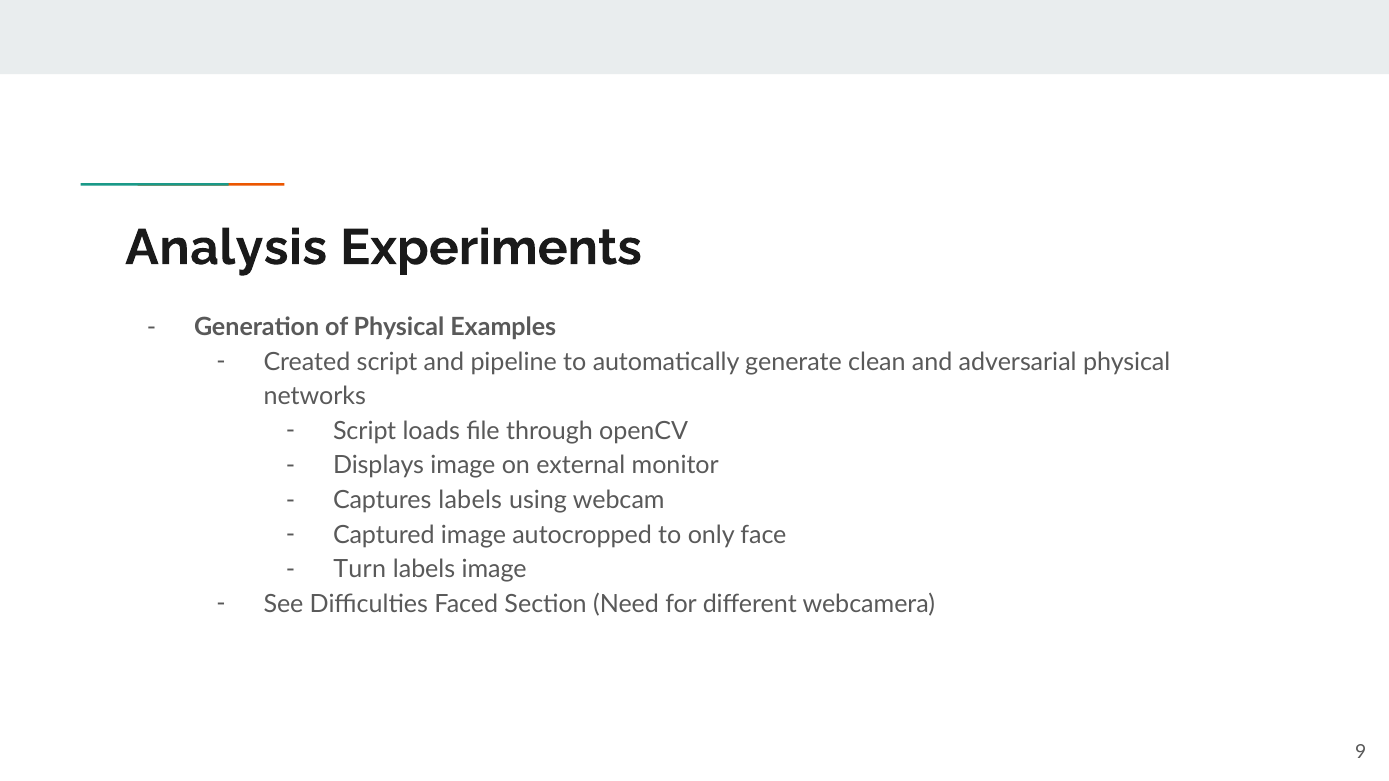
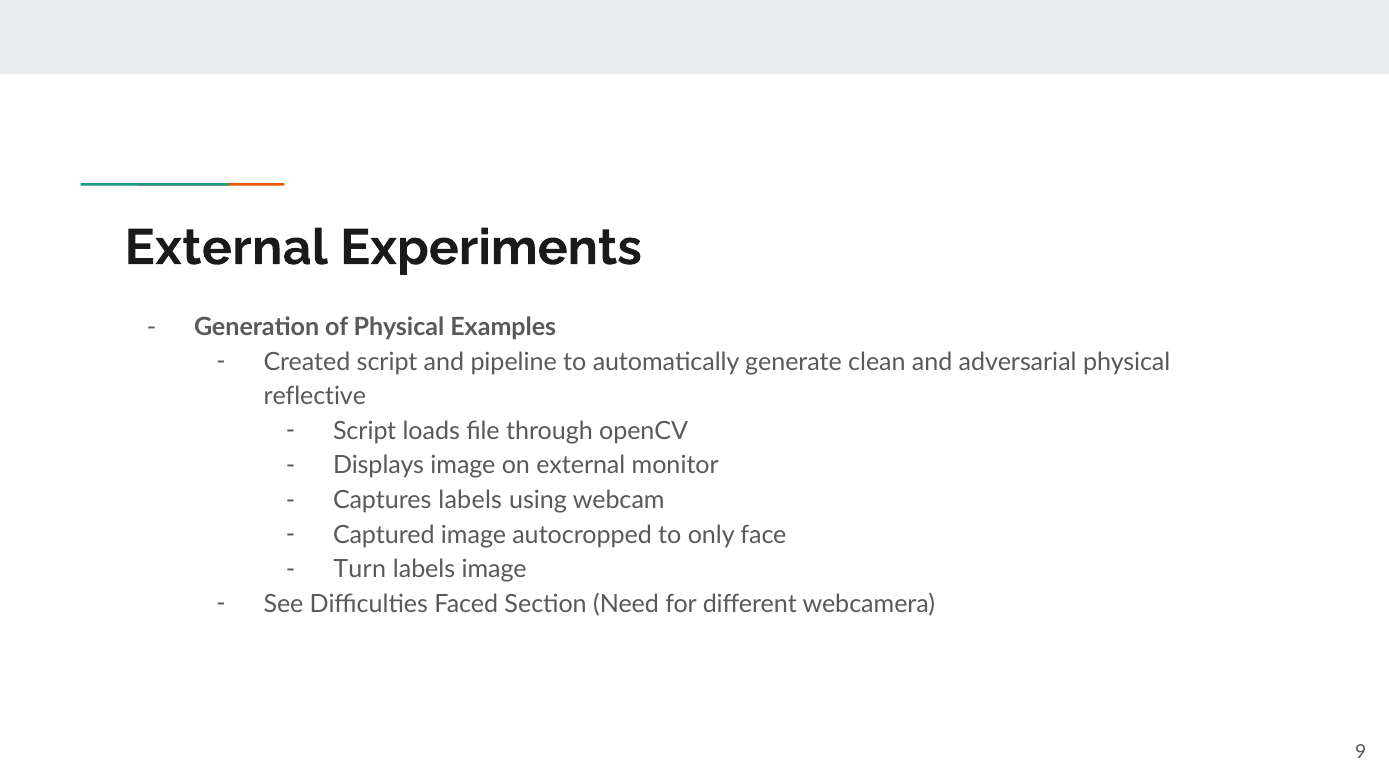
Analysis: Analysis -> External (226, 248)
networks: networks -> reflective (315, 397)
